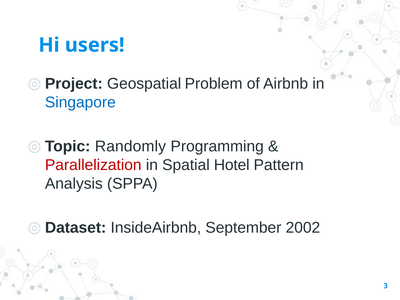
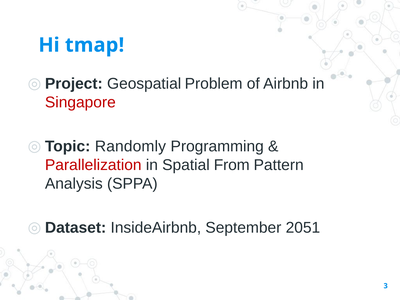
users: users -> tmap (95, 45)
Singapore colour: blue -> red (80, 102)
Hotel: Hotel -> From (232, 165)
2002: 2002 -> 2051 (303, 228)
